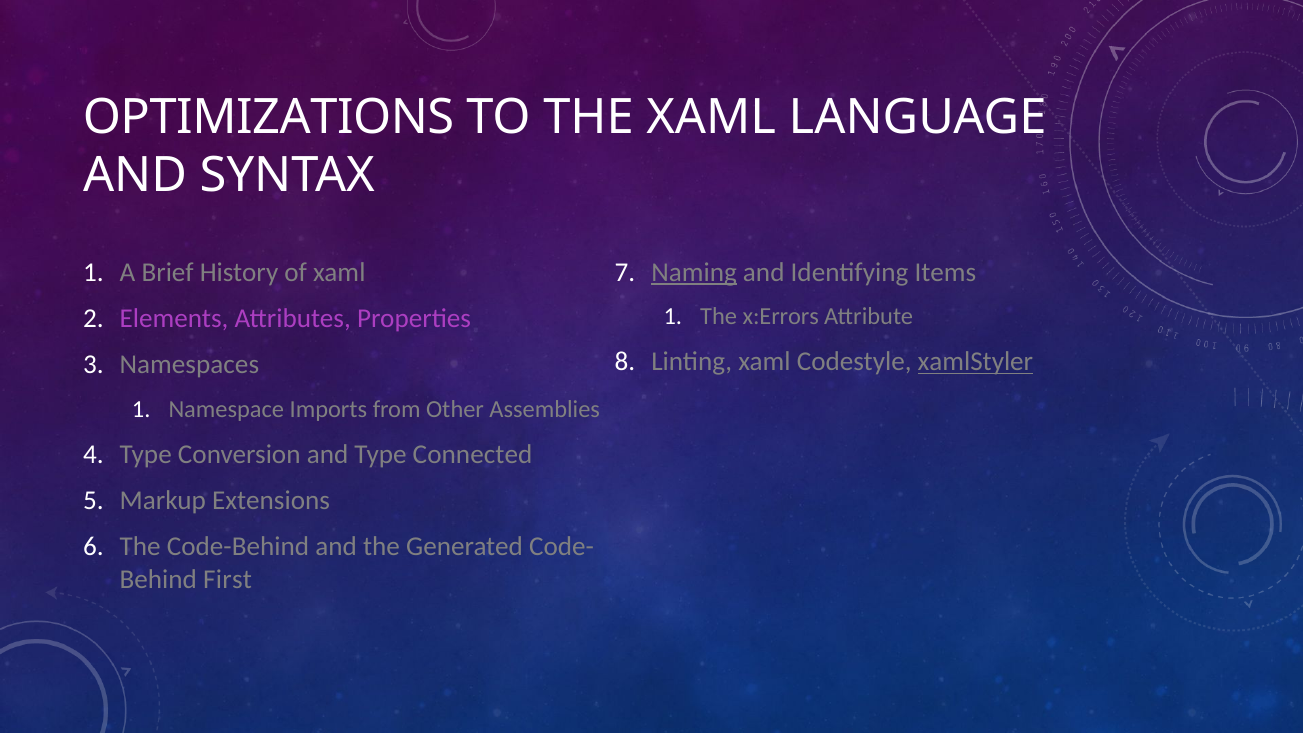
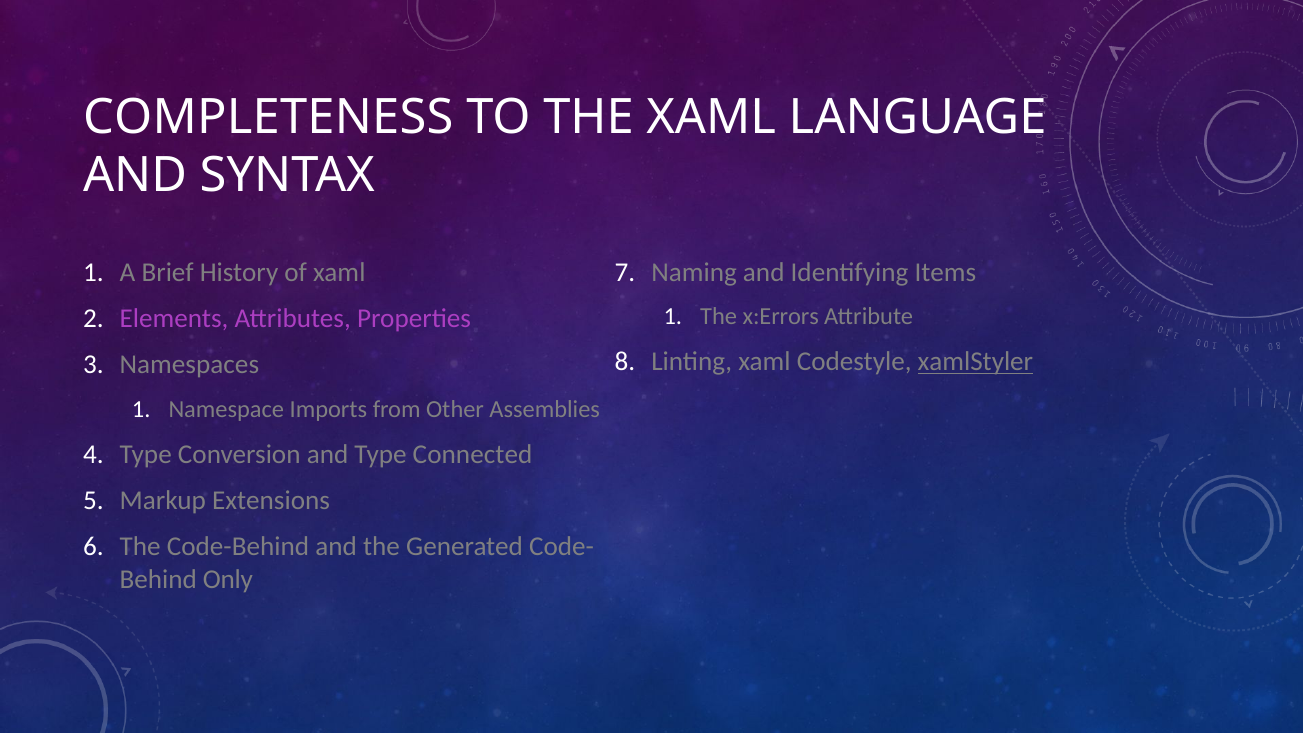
OPTIMIZATIONS: OPTIMIZATIONS -> COMPLETENESS (268, 117)
Naming underline: present -> none (694, 273)
First: First -> Only (228, 579)
